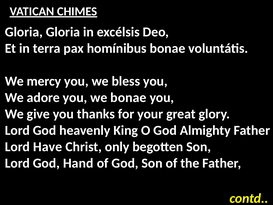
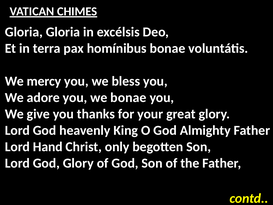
Have: Have -> Hand (48, 147)
God Hand: Hand -> Glory (78, 163)
